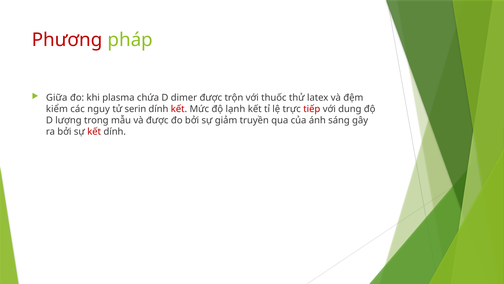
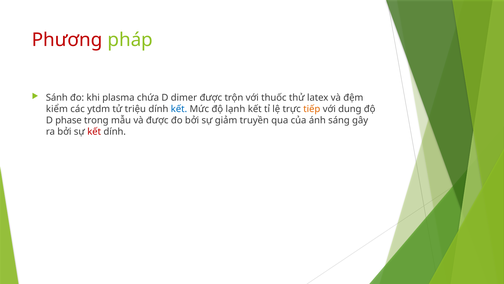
Giữa: Giữa -> Sánh (57, 98)
nguy: nguy -> ytdm (99, 109)
serin: serin -> triệu (135, 109)
kết colour: red -> blue (179, 109)
tiếp colour: red -> orange (312, 109)
lượng: lượng -> phase (68, 120)
